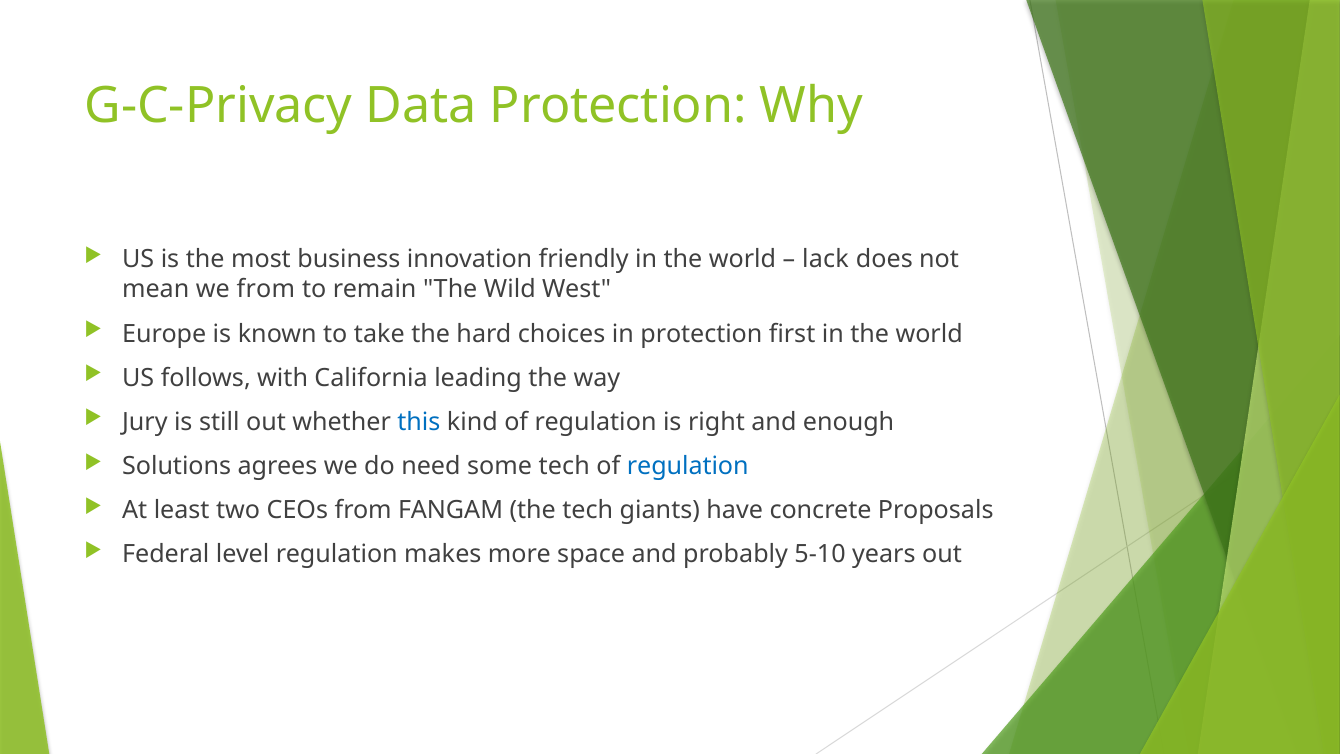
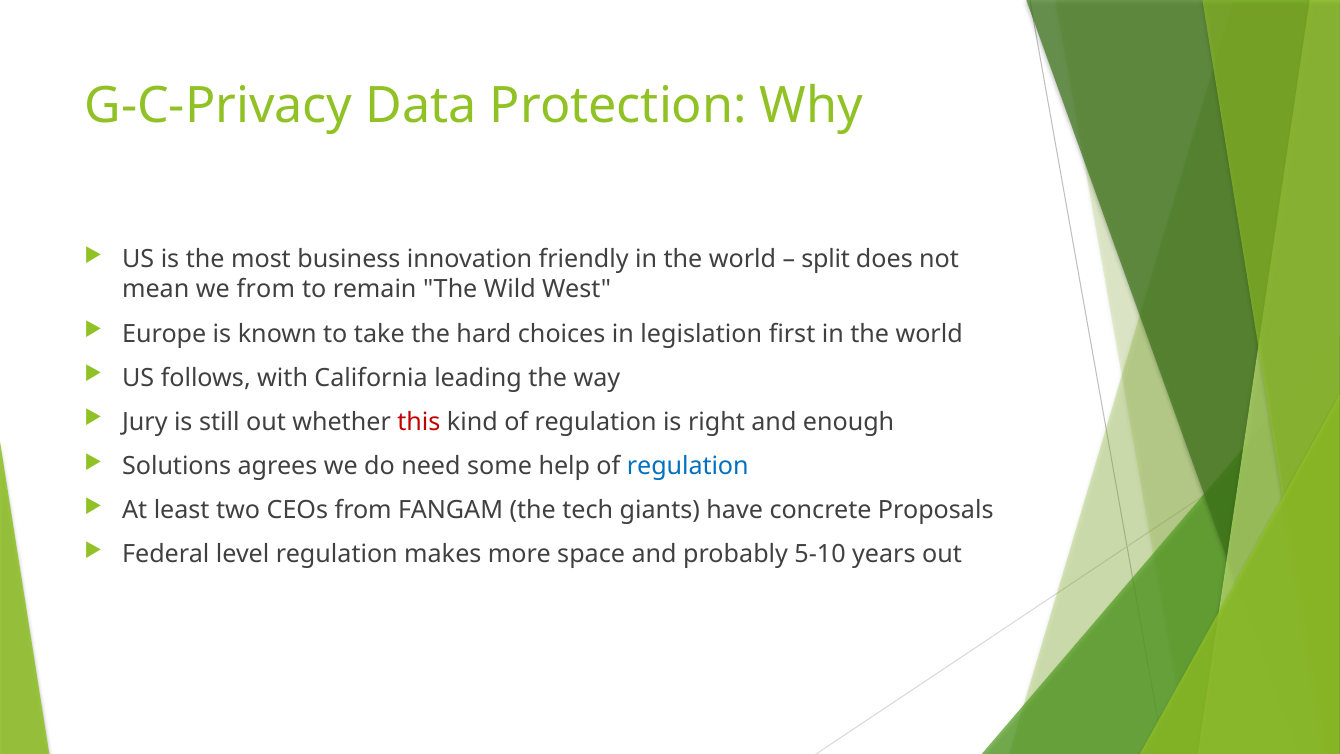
lack: lack -> split (826, 259)
in protection: protection -> legislation (701, 334)
this colour: blue -> red (419, 422)
some tech: tech -> help (564, 466)
